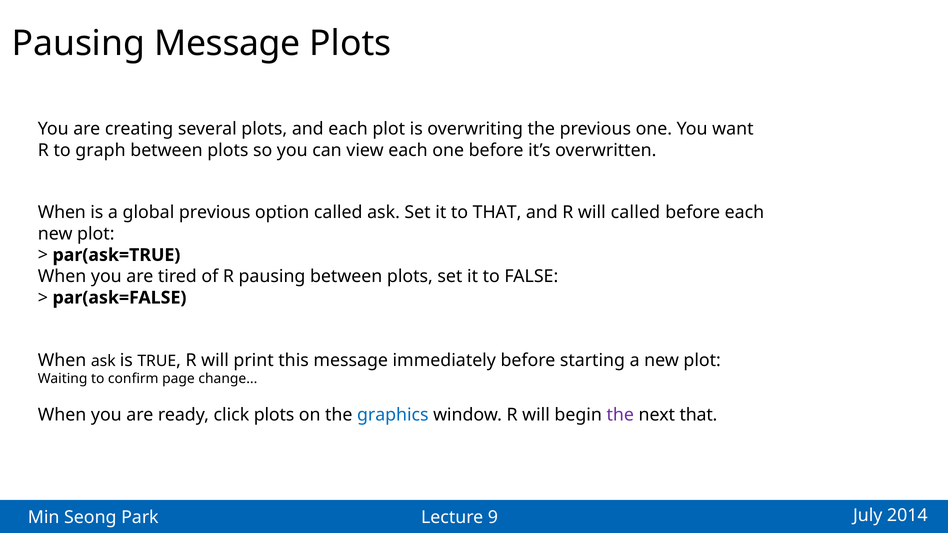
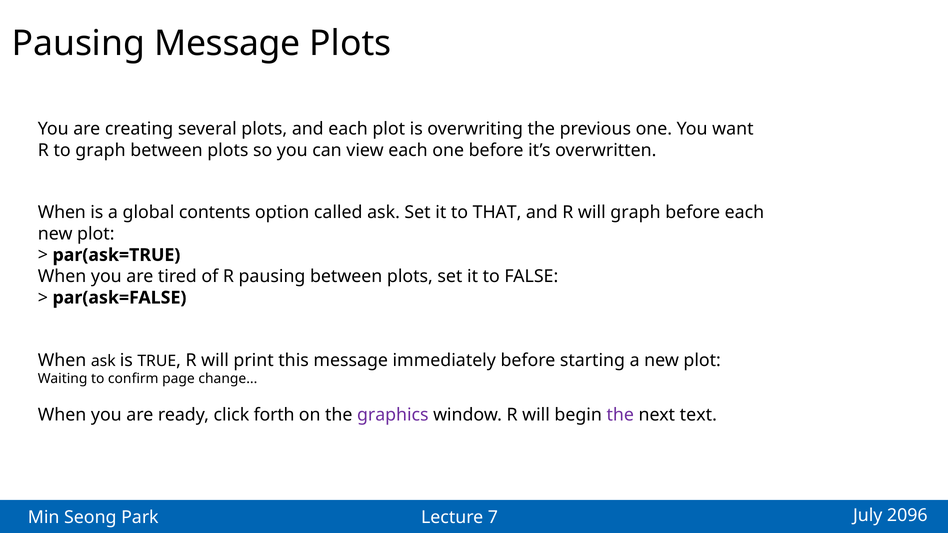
global previous: previous -> contents (215, 212)
will called: called -> graph (635, 212)
click plots: plots -> forth (274, 415)
graphics colour: blue -> purple (393, 415)
next that: that -> text (698, 415)
9: 9 -> 7 (493, 518)
2014: 2014 -> 2096 (907, 516)
